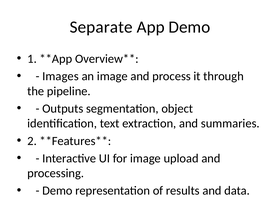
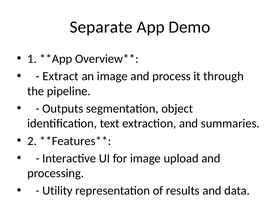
Images: Images -> Extract (61, 76)
Demo: Demo -> Utility (57, 191)
